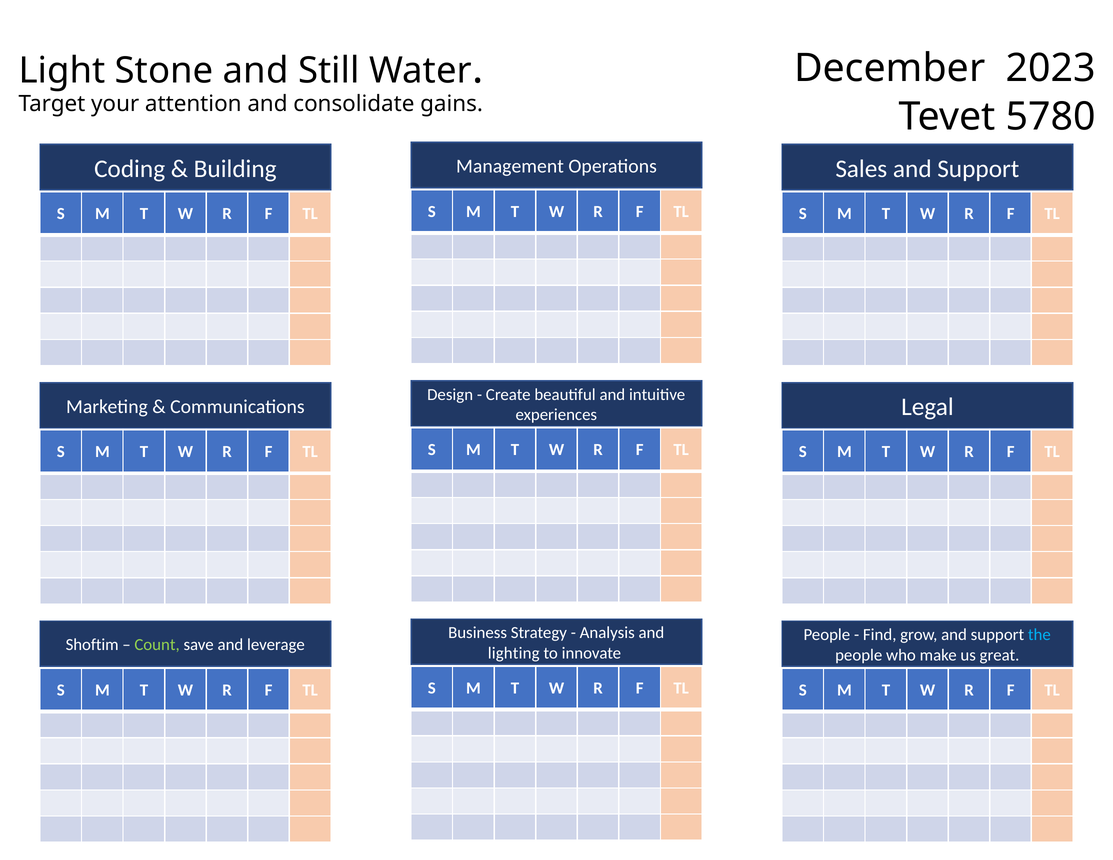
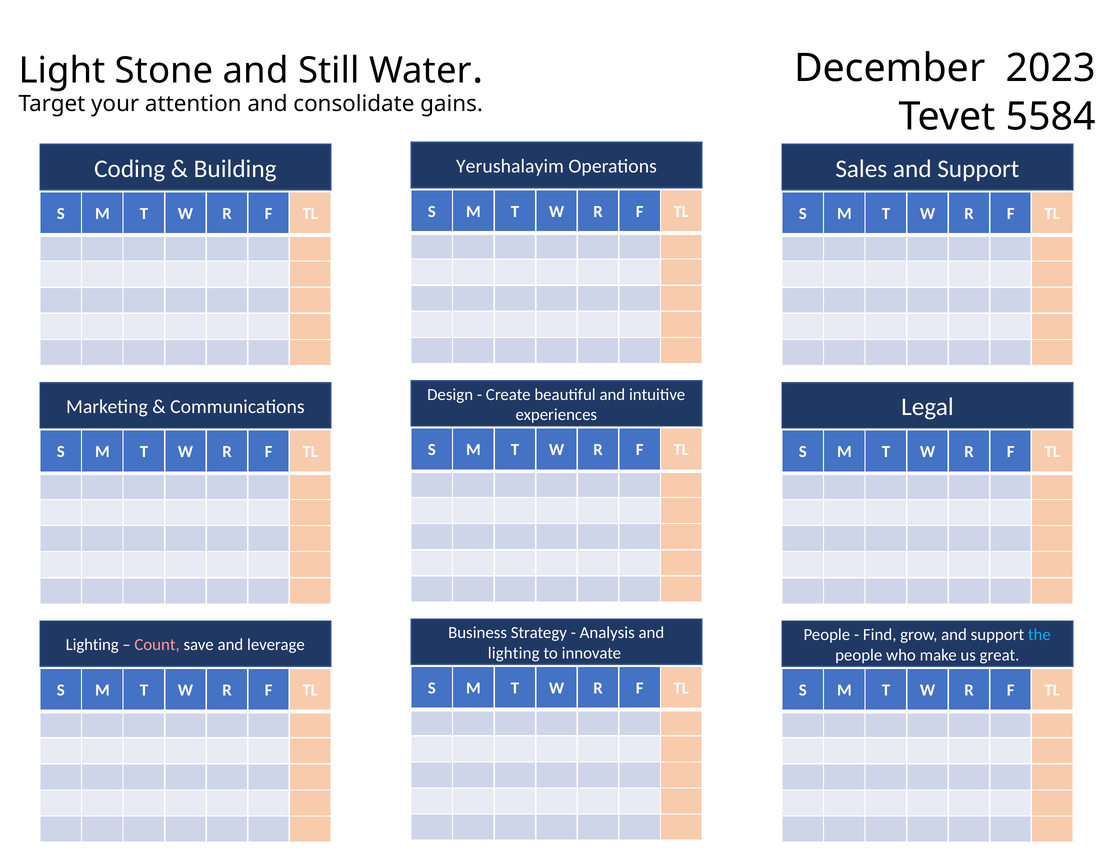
5780: 5780 -> 5584 (1051, 117)
Management: Management -> Yerushalayim (510, 166)
Shoftim: Shoftim -> Lighting (92, 645)
Count colour: light green -> pink (157, 645)
